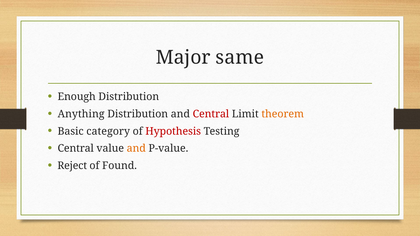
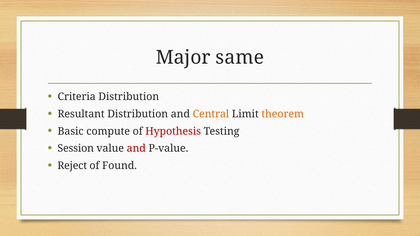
Enough: Enough -> Criteria (77, 97)
Anything: Anything -> Resultant (81, 114)
Central colour: red -> orange (211, 114)
category: category -> compute (108, 131)
Central: Central -> Session (76, 149)
and colour: orange -> red (136, 149)
